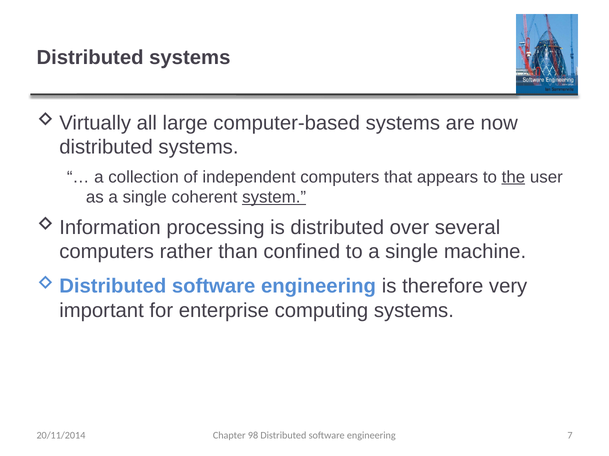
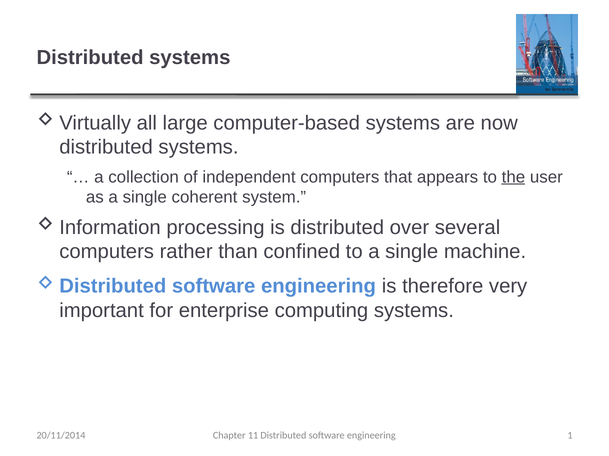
system underline: present -> none (274, 198)
98: 98 -> 11 (253, 436)
7: 7 -> 1 (570, 436)
